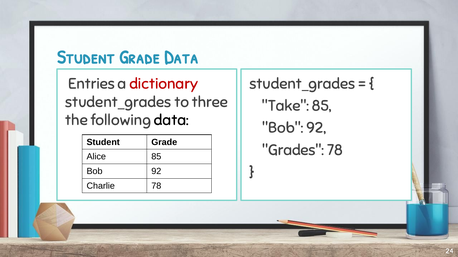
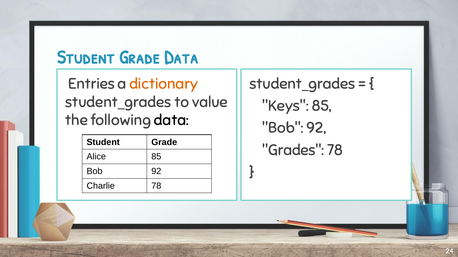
dictionary colour: red -> orange (164, 84)
three: three -> value (210, 102)
Take: Take -> Keys (285, 106)
